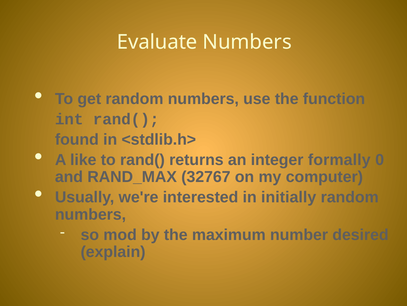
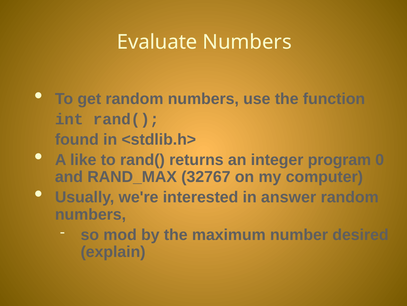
formally: formally -> program (339, 159)
initially: initially -> answer (289, 197)
